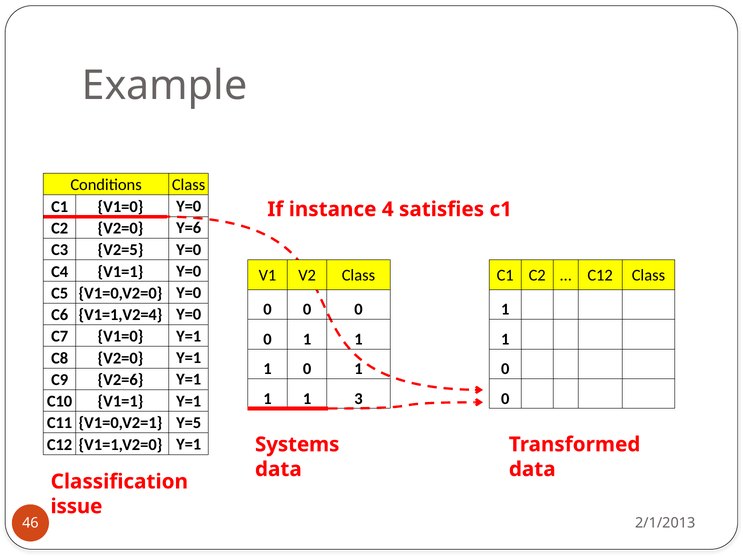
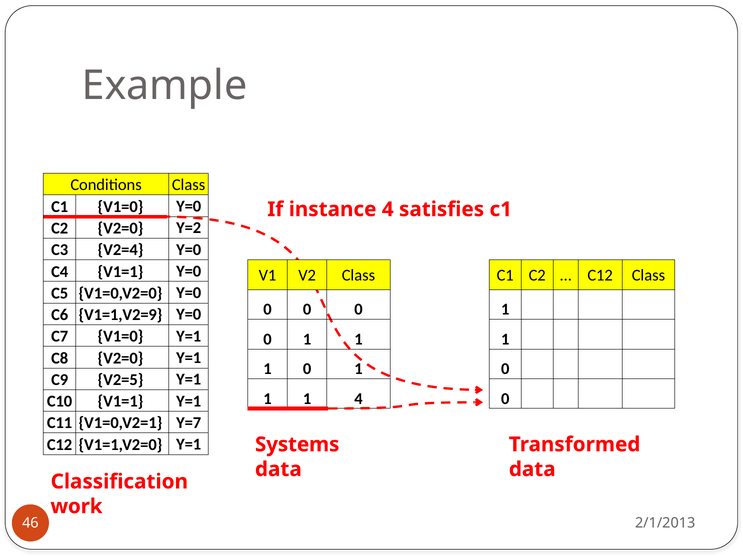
Y=6: Y=6 -> Y=2 (189, 228)
V2=5: V2=5 -> V2=4 (120, 250)
V1=1,V2=4: V1=1,V2=4 -> V1=1,V2=9 (120, 315)
V2=6: V2=6 -> V2=5 (120, 380)
3: 3 -> 4 (358, 399)
Y=5: Y=5 -> Y=7 (189, 423)
issue: issue -> work (76, 507)
